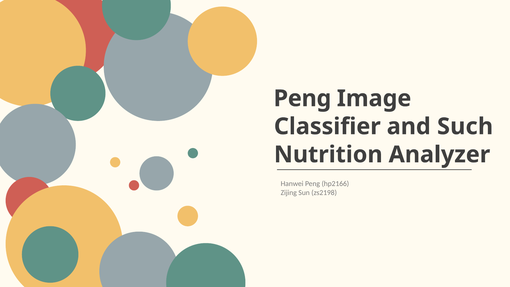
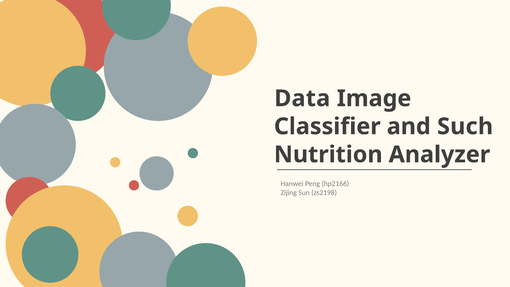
Peng: Peng -> Data (302, 98)
